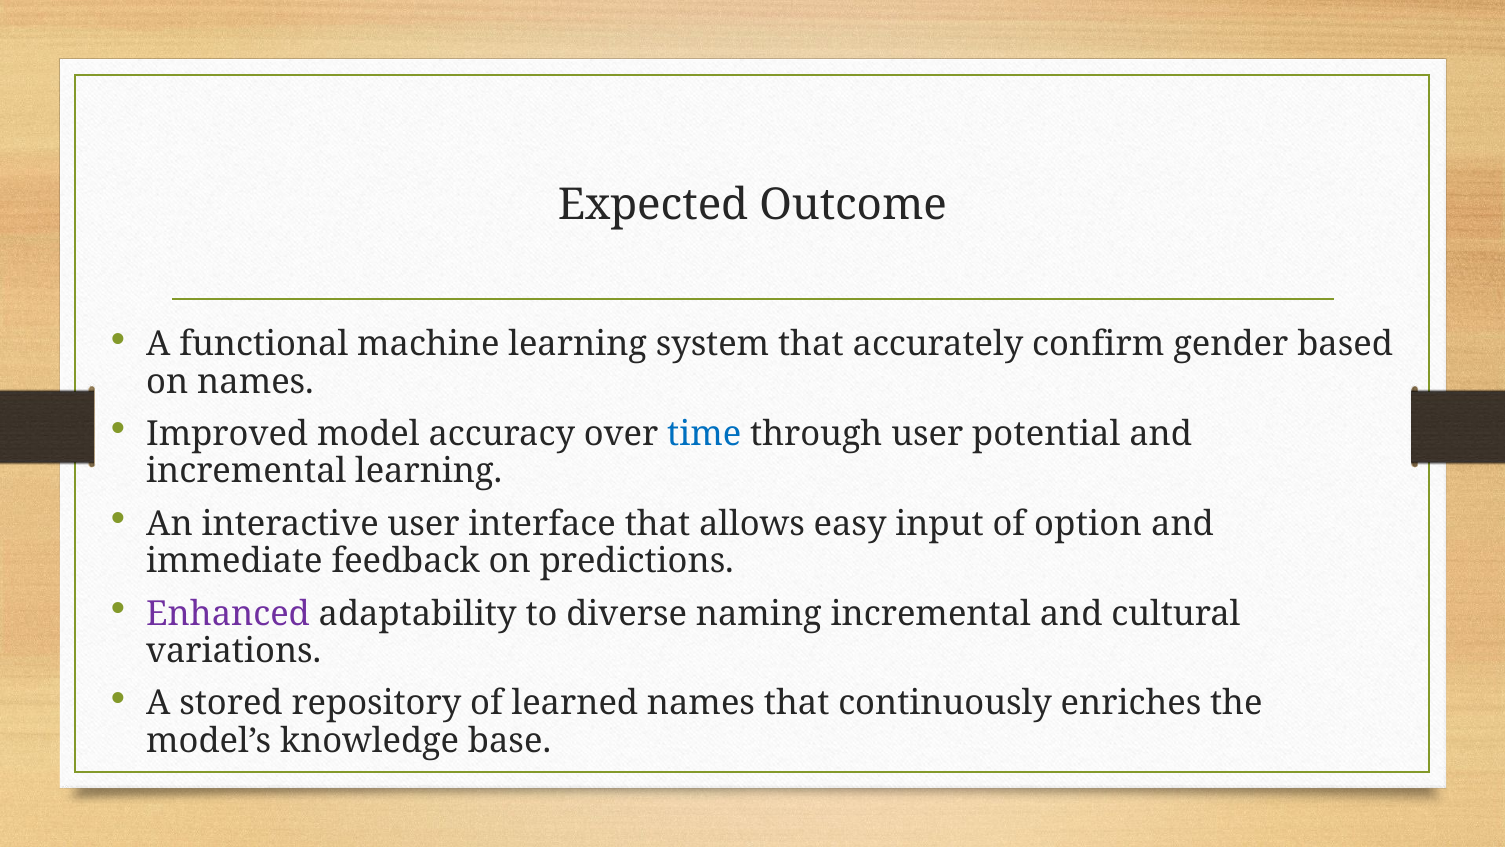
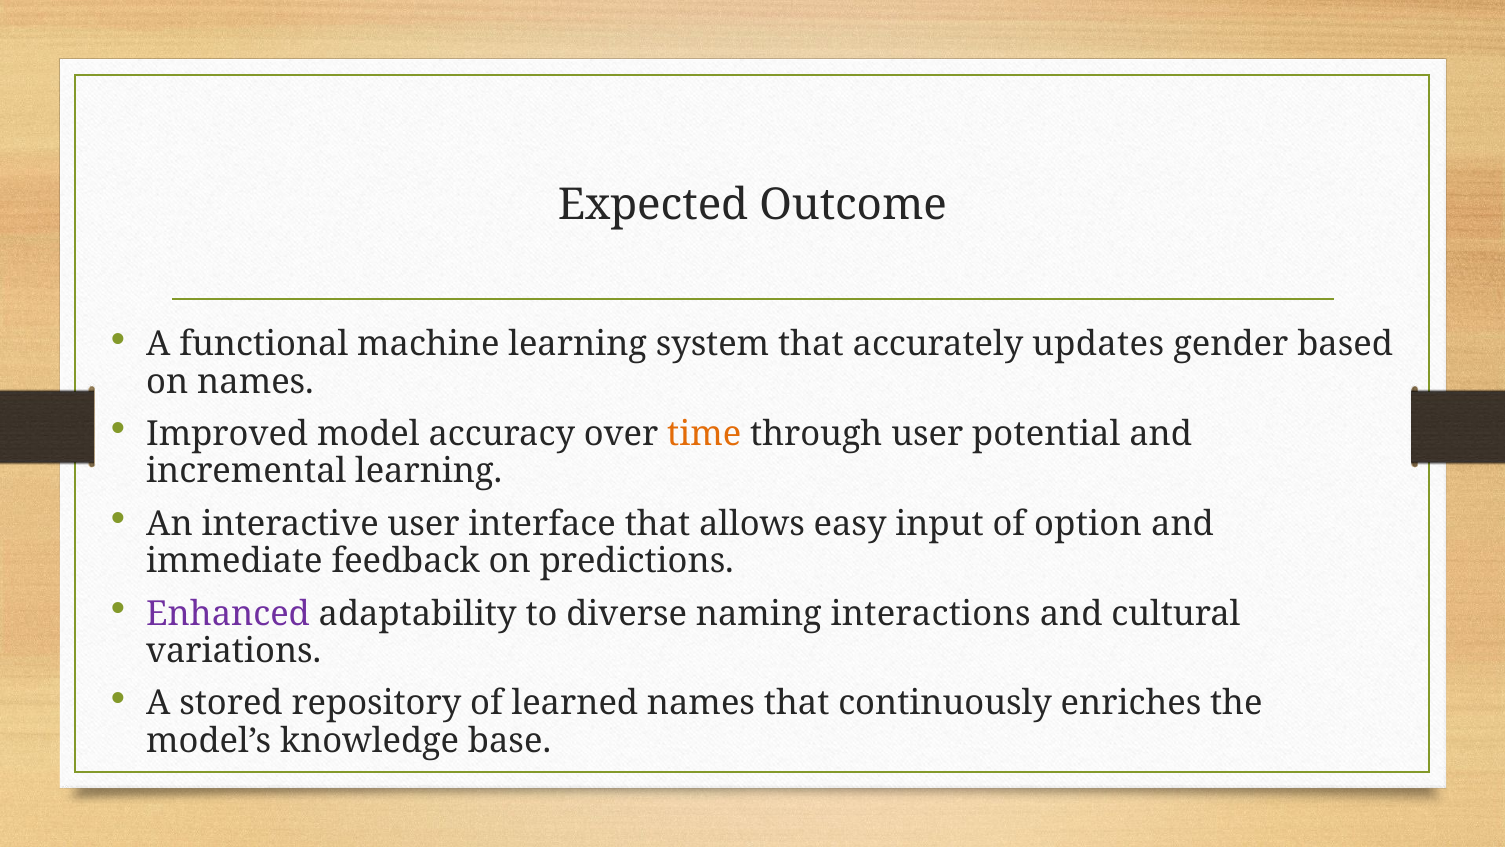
confirm: confirm -> updates (1098, 344)
time colour: blue -> orange (704, 434)
naming incremental: incremental -> interactions (931, 613)
